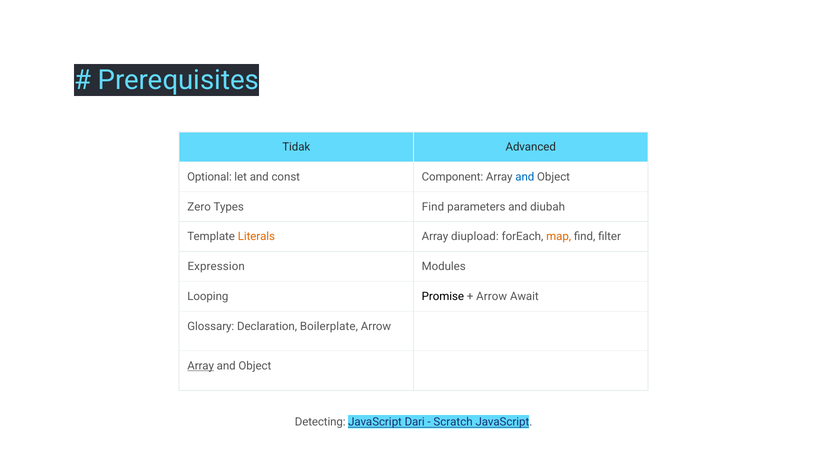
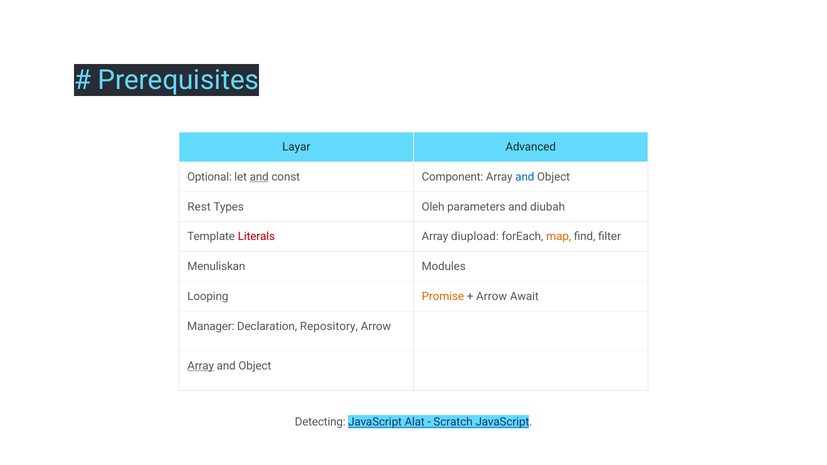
Tidak: Tidak -> Layar (296, 147)
and underline: none -> present (259, 177)
Zero: Zero -> Rest (199, 207)
Types Find: Find -> Oleh (433, 207)
Literals colour: orange -> red (256, 237)
Expression: Expression -> Menuliskan (216, 267)
Promise colour: black -> orange (443, 296)
Glossary: Glossary -> Manager (211, 326)
Boilerplate: Boilerplate -> Repository (329, 326)
Dari: Dari -> Alat (415, 422)
